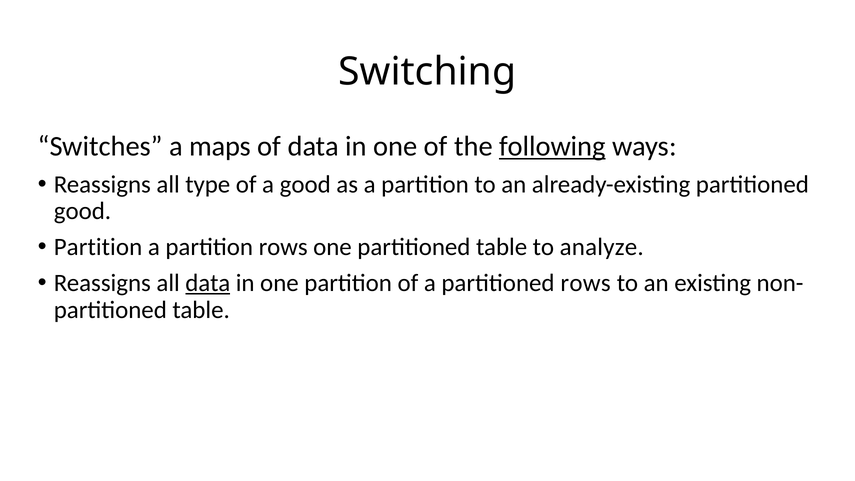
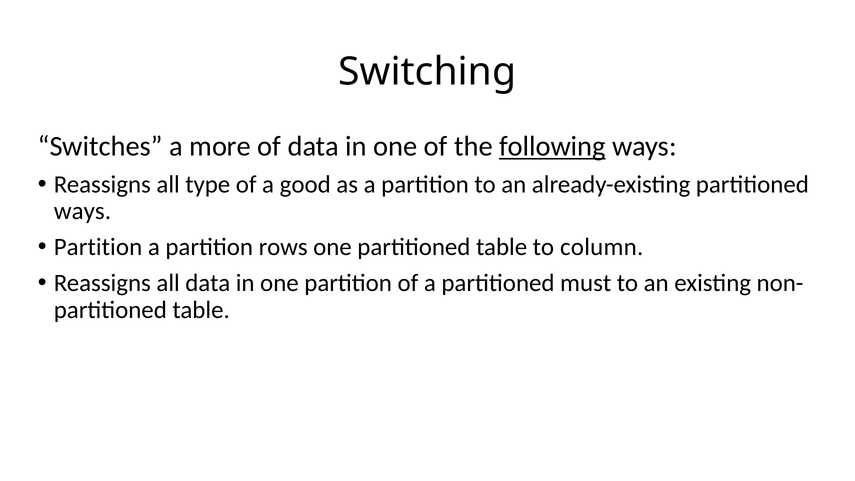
maps: maps -> more (220, 146)
good: good -> ways (82, 211)
analyze: analyze -> column (602, 247)
data underline: present -> none (208, 283)
partitioned rows: rows -> must (586, 283)
